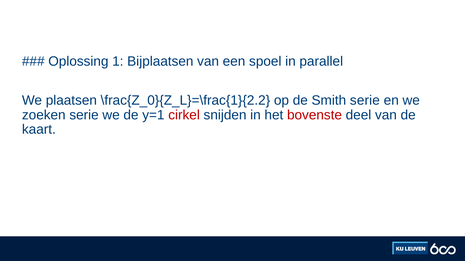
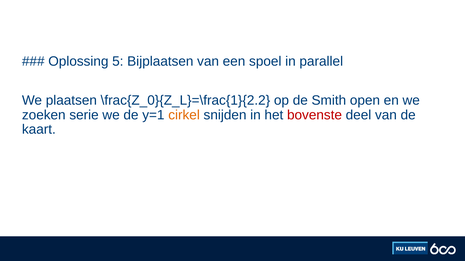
1: 1 -> 5 (118, 62)
Smith serie: serie -> open (365, 101)
cirkel colour: red -> orange (184, 115)
